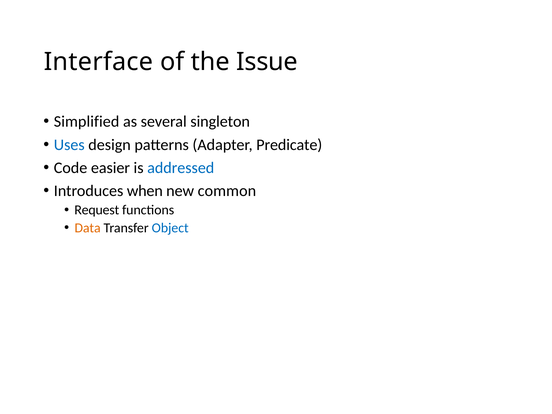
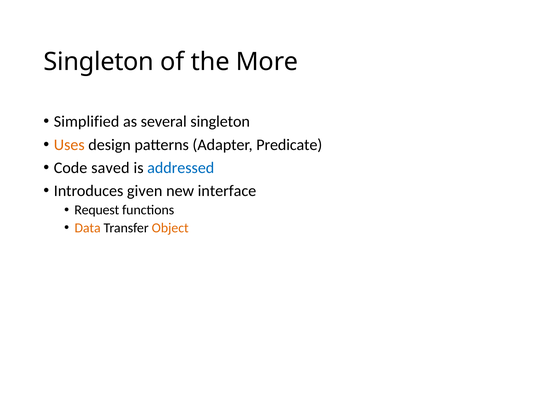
Interface: Interface -> Singleton (99, 62)
Issue: Issue -> More (267, 62)
Uses colour: blue -> orange (69, 145)
easier: easier -> saved (110, 168)
when: when -> given (145, 191)
common: common -> interface (227, 191)
Object colour: blue -> orange (170, 228)
